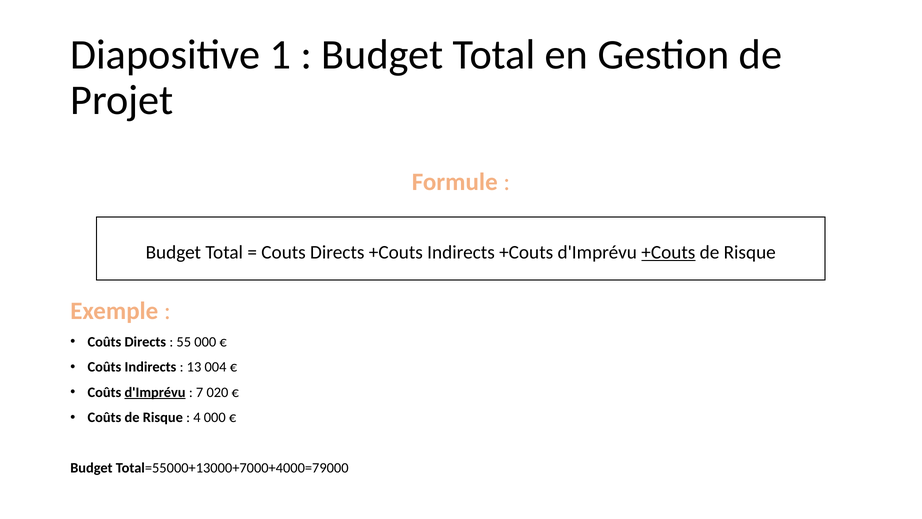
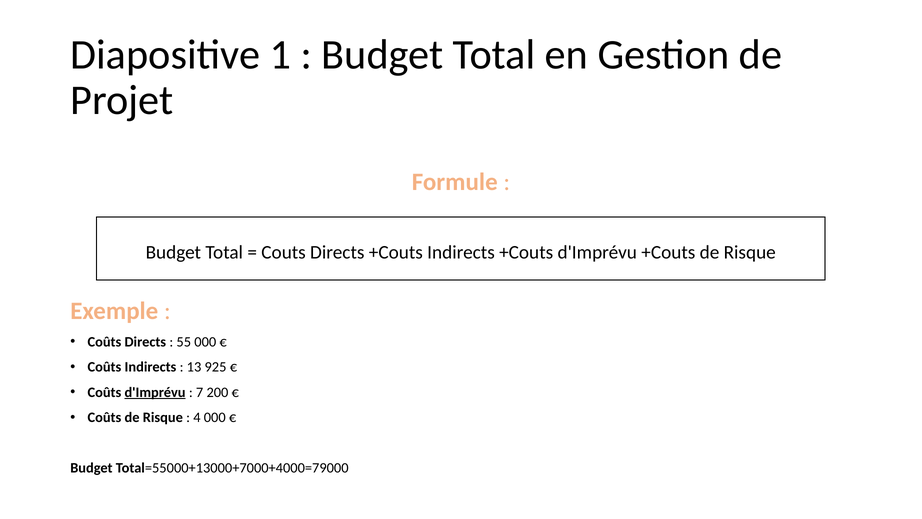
+Couts underline: present -> none (668, 252)
004: 004 -> 925 (216, 367)
020: 020 -> 200 (217, 392)
